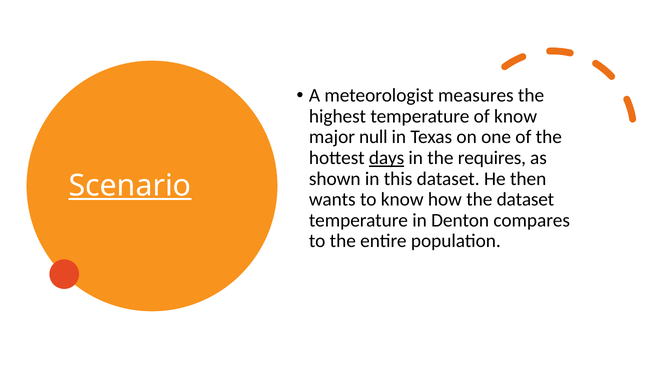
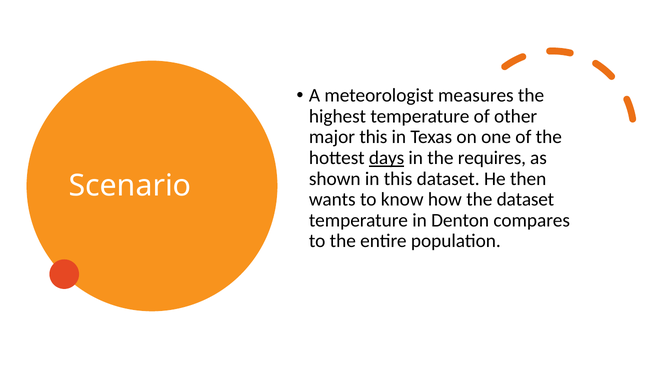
of know: know -> other (516, 116)
major null: null -> this (373, 137)
Scenario underline: present -> none (130, 186)
